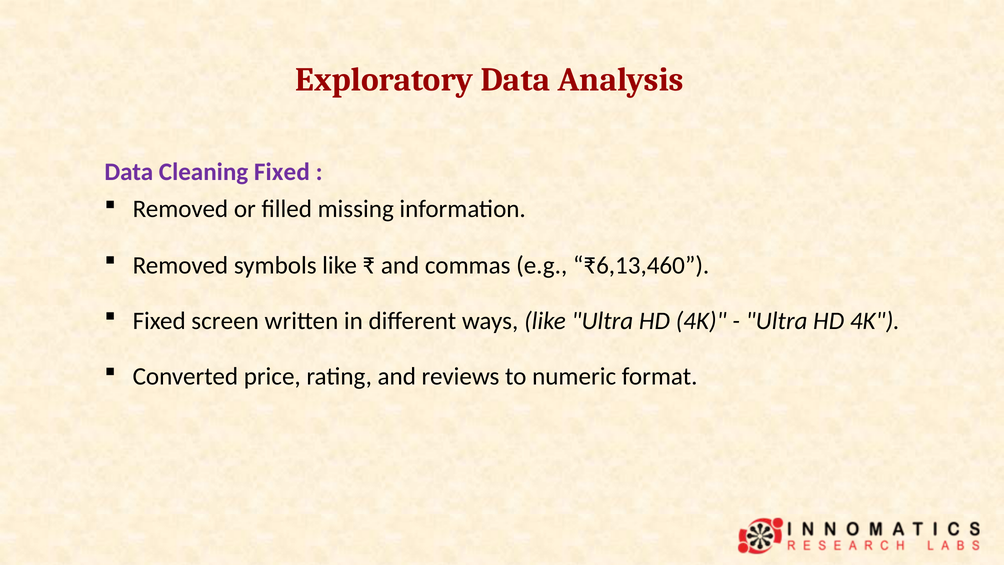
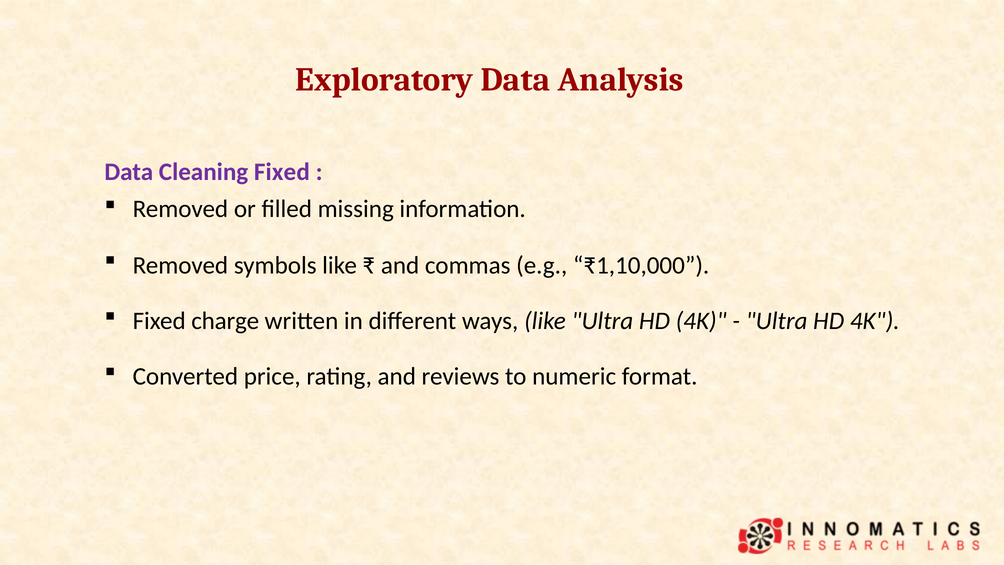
₹6,13,460: ₹6,13,460 -> ₹1,10,000 (641, 265)
screen: screen -> charge (225, 321)
